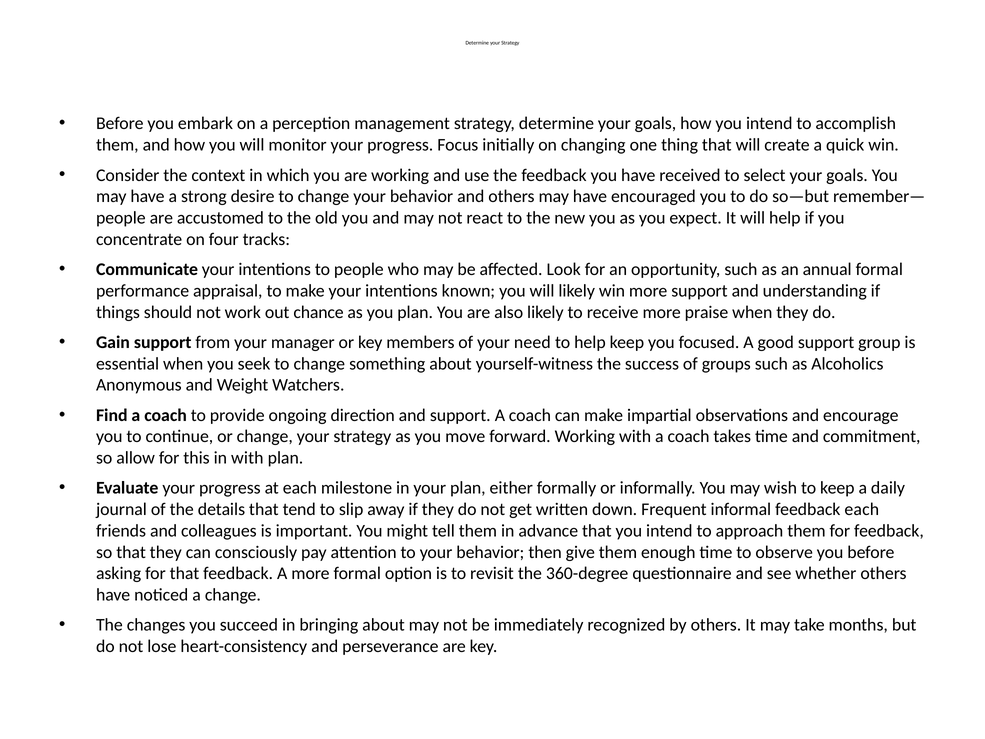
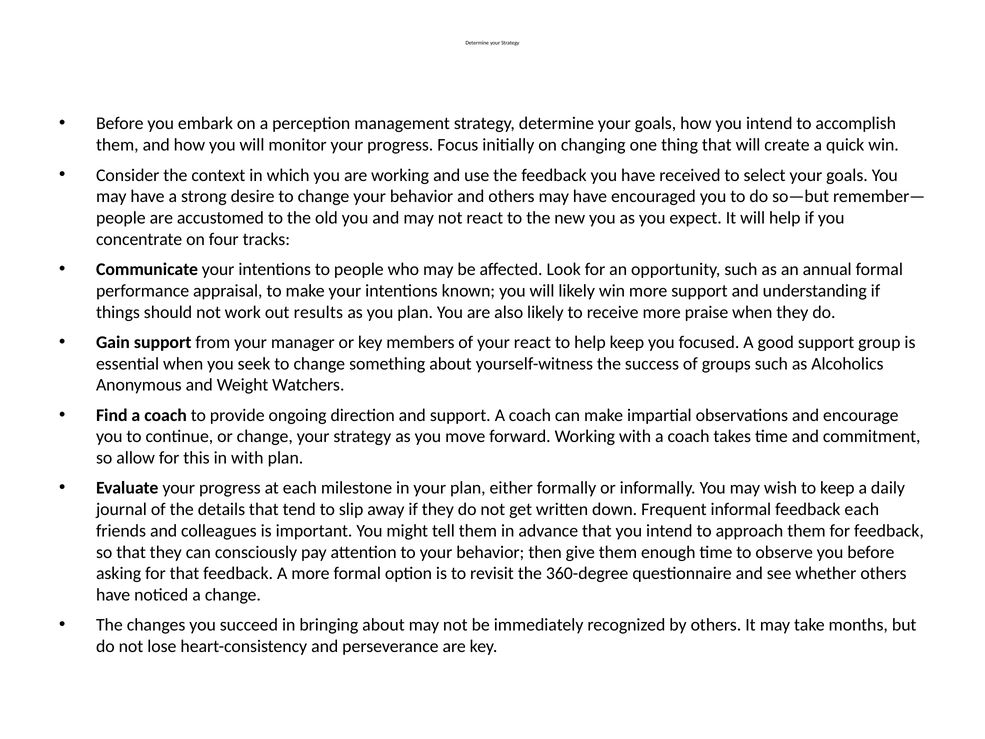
chance: chance -> results (318, 312)
your need: need -> react (532, 342)
